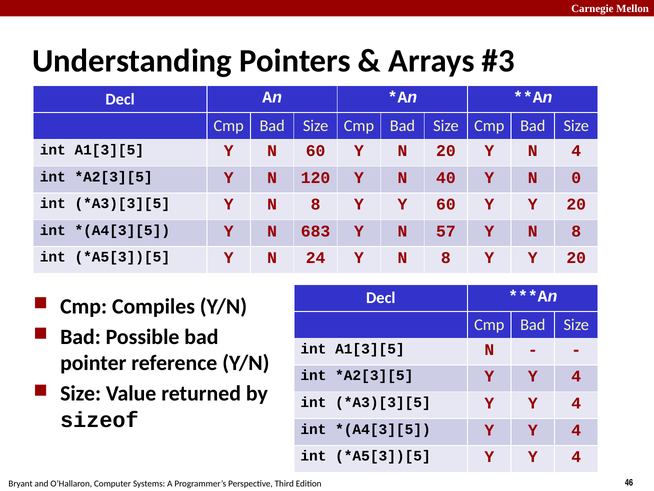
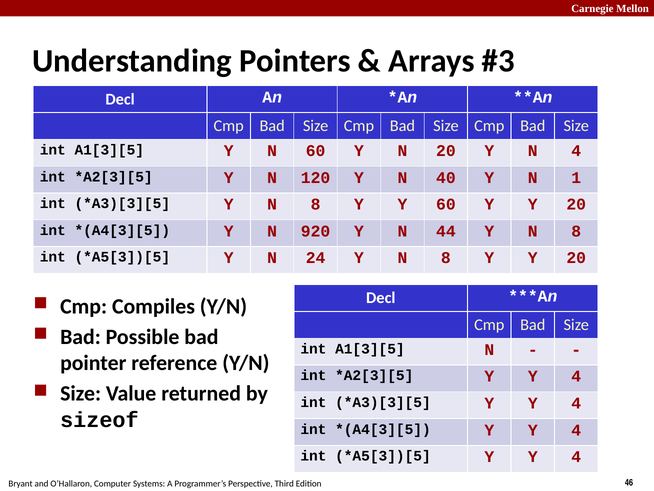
0: 0 -> 1 (576, 177)
683: 683 -> 920 (316, 231)
57: 57 -> 44 (446, 231)
